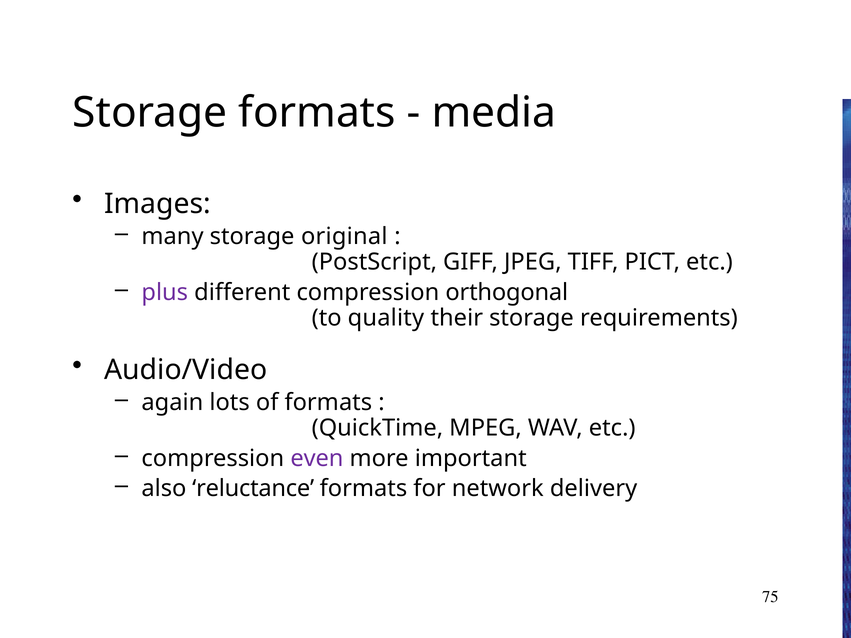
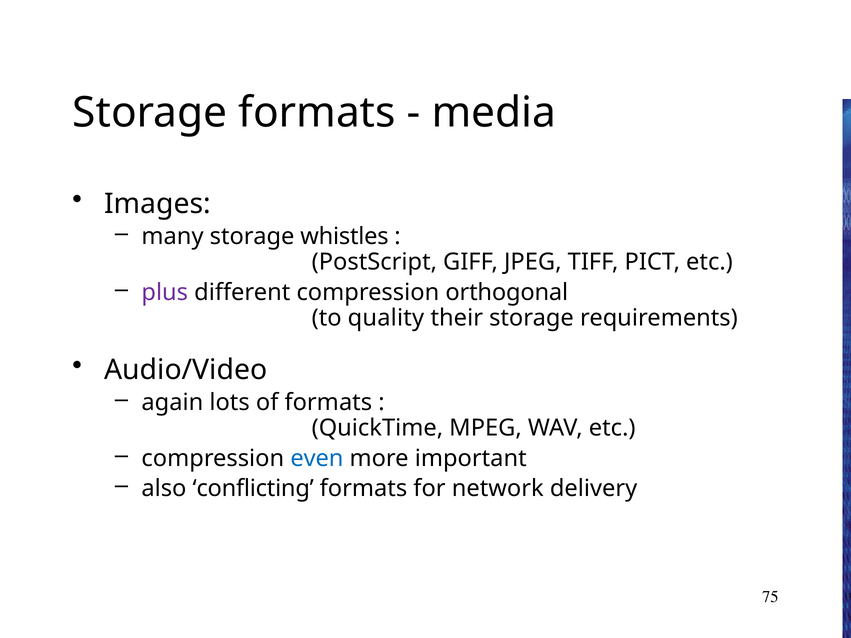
original: original -> whistles (345, 237)
even colour: purple -> blue (317, 458)
reluctance: reluctance -> conflicting (253, 489)
